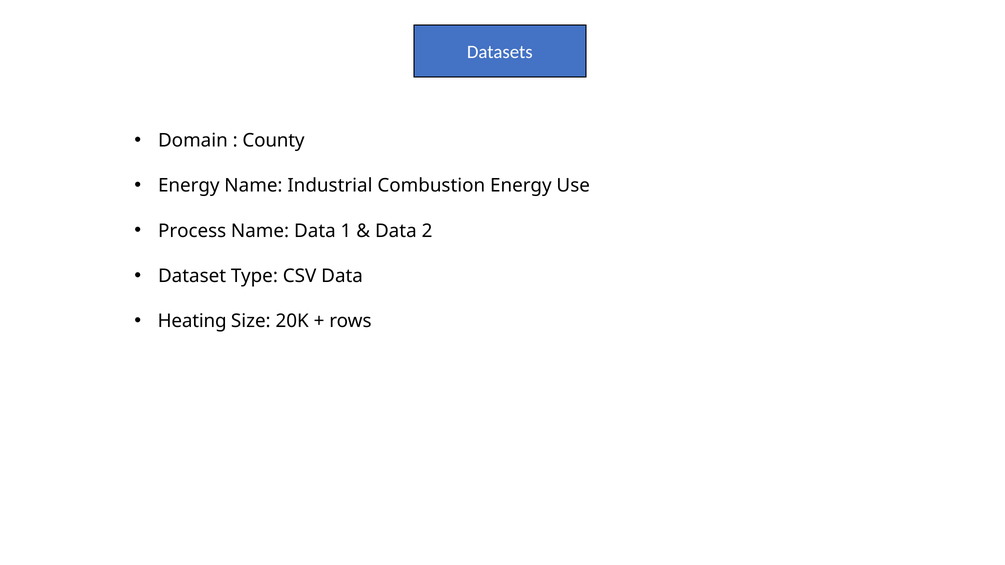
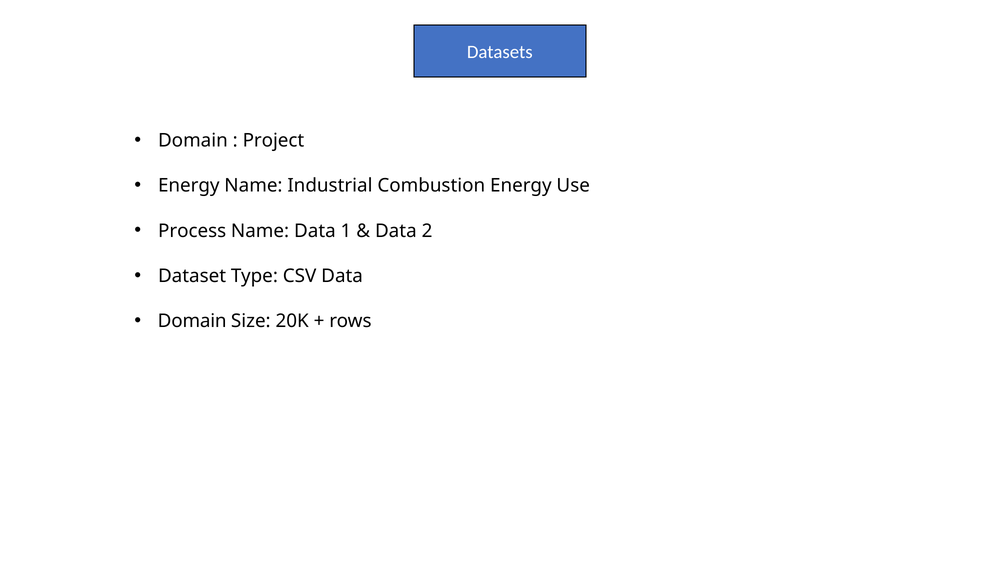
County: County -> Project (273, 140)
Heating: Heating -> Domain (192, 321)
